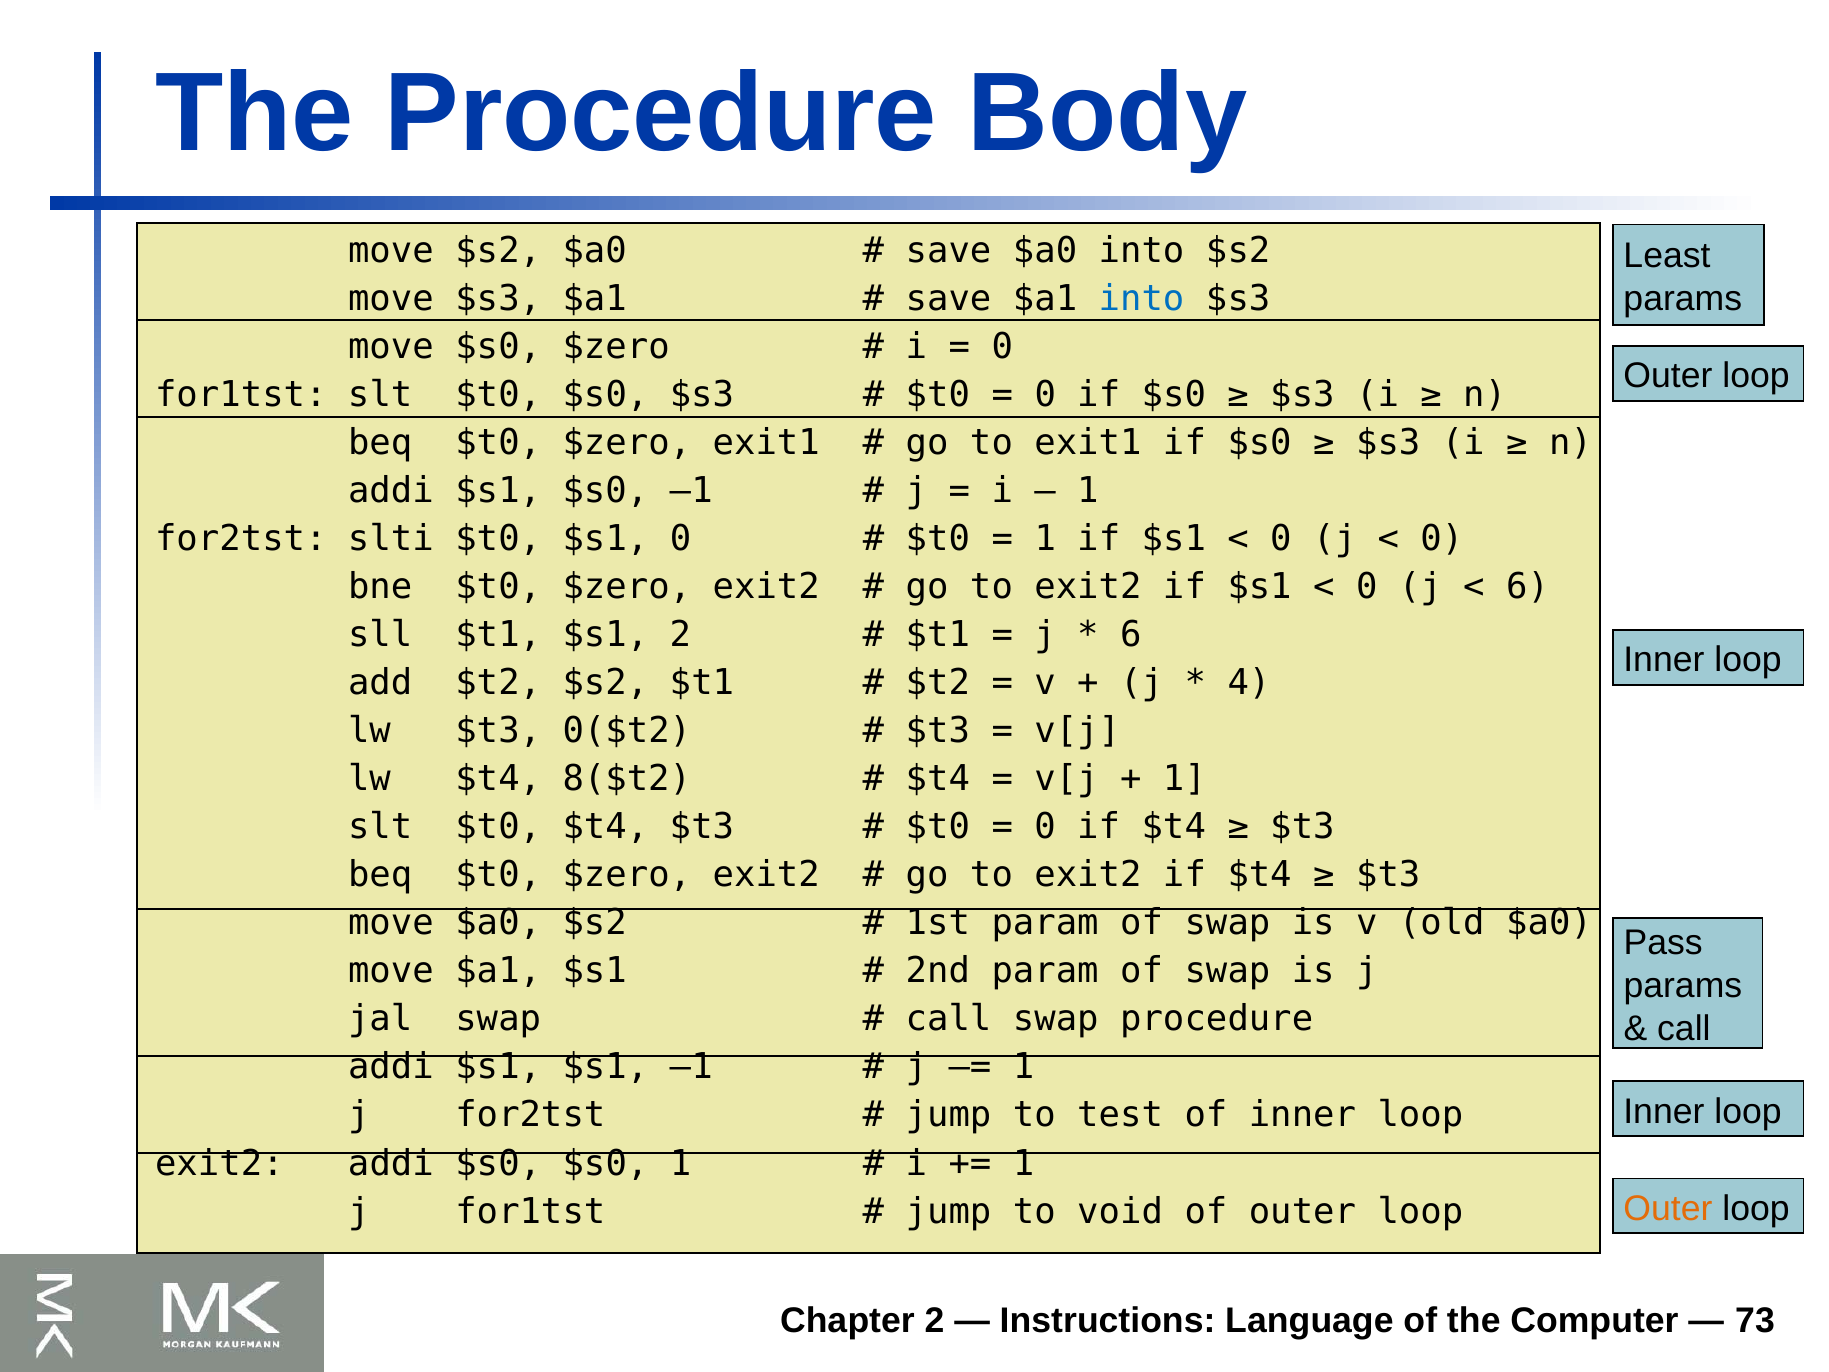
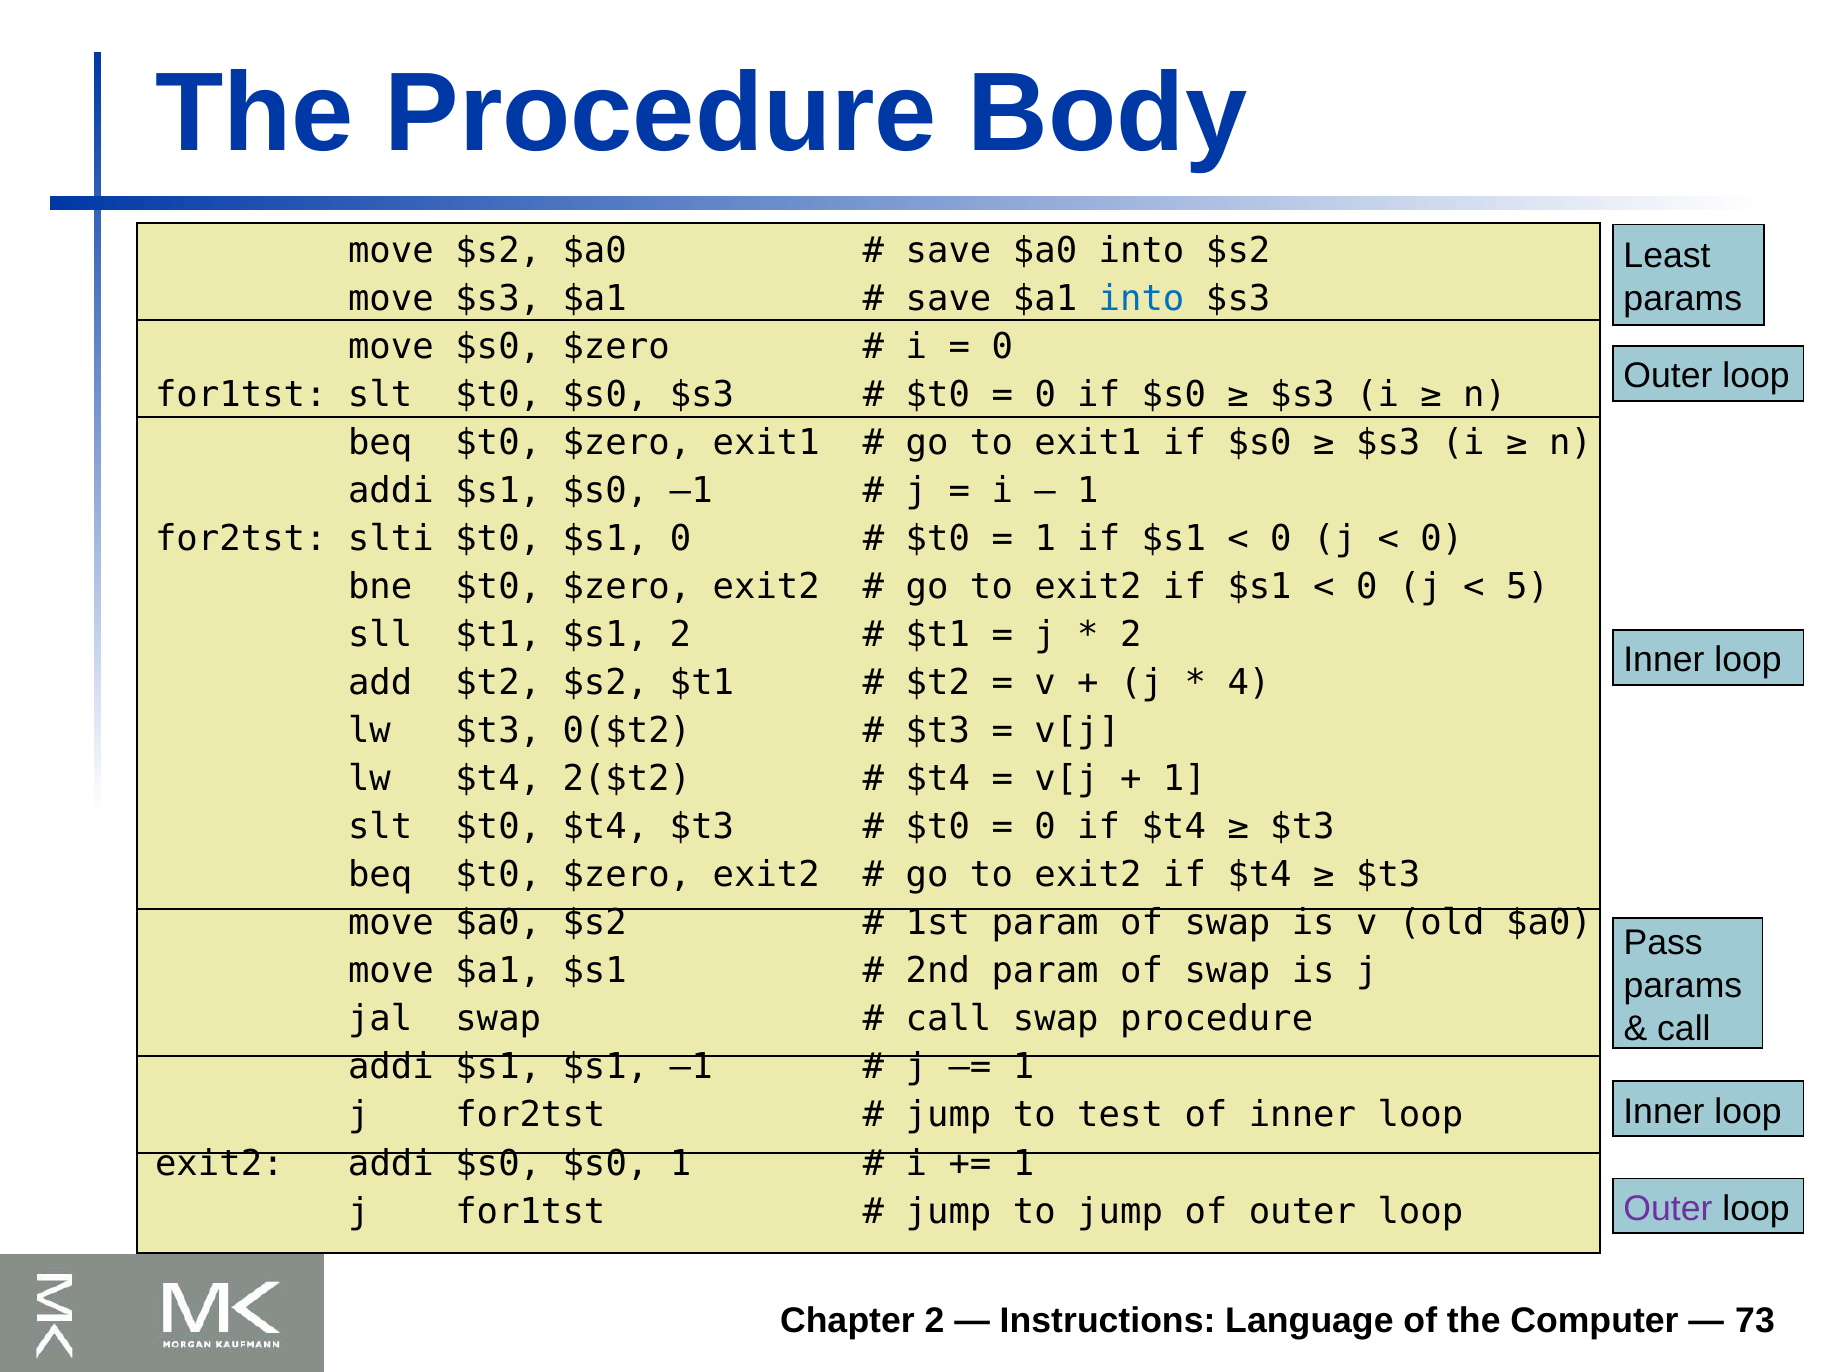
6: 6 -> 5 (1528, 587)
6: 6 -> 2 (1131, 635)
8($t2: 8($t2 -> 2($t2 (627, 779)
Outer colour: orange -> purple (1668, 1208)
to void: void -> jump (1120, 1211)
